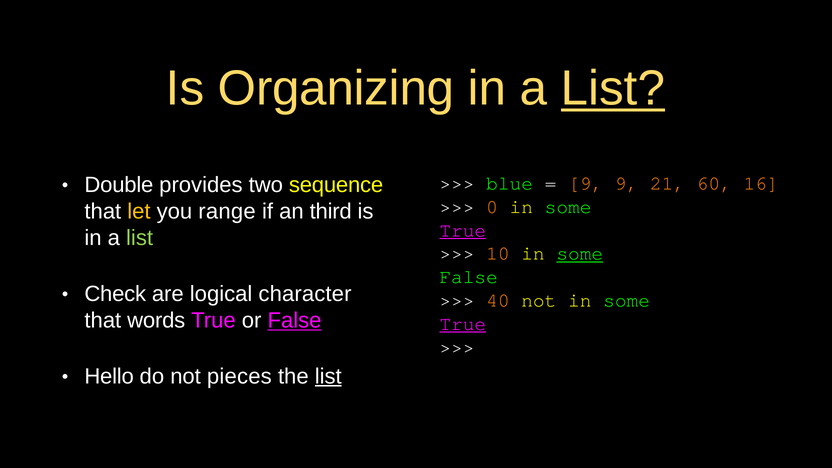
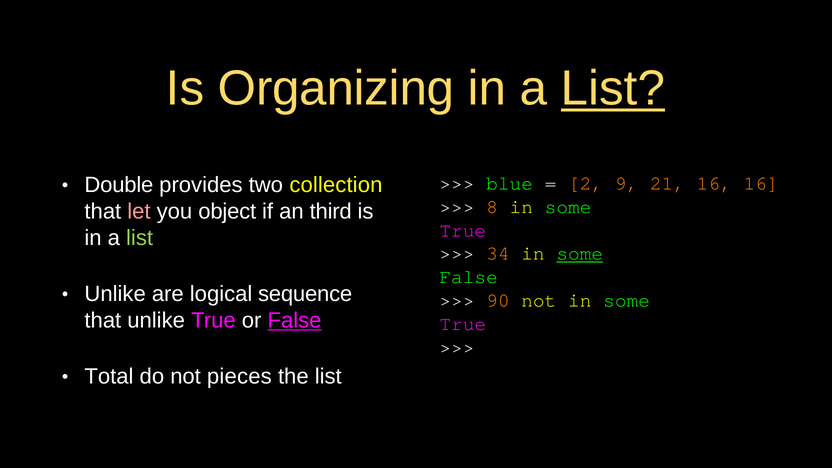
9: 9 -> 2 (586, 183)
21 60: 60 -> 16 (714, 183)
sequence: sequence -> collection (336, 185)
0: 0 -> 8 (492, 207)
let colour: yellow -> pink (139, 212)
range: range -> object (227, 212)
True underline: present -> none (463, 230)
10: 10 -> 34 (498, 254)
Check: Check -> Unlike (115, 294)
character: character -> sequence (305, 294)
40: 40 -> 90 (498, 300)
that words: words -> unlike (156, 320)
True underline: present -> none (463, 324)
Hello: Hello -> Total (109, 376)
list underline: present -> none (328, 376)
